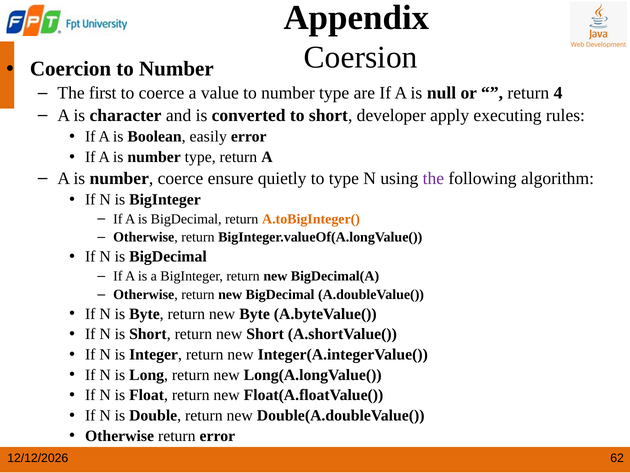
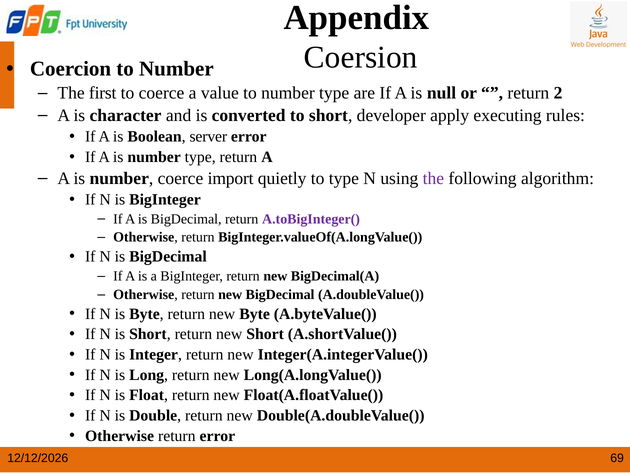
4: 4 -> 2 (558, 93)
easily: easily -> server (208, 136)
ensure: ensure -> import (231, 178)
A.toBigInteger( colour: orange -> purple (311, 219)
62: 62 -> 69 (617, 458)
